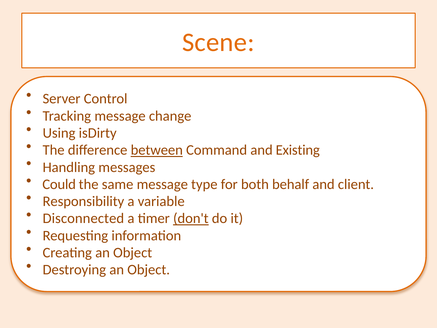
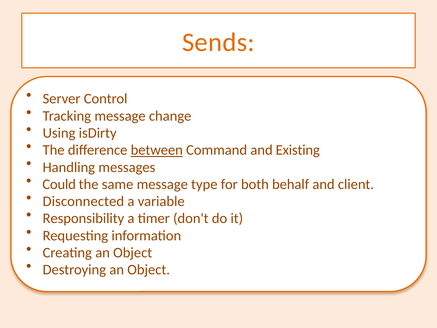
Scene: Scene -> Sends (218, 42)
Responsibility: Responsibility -> Disconnected (83, 201)
Disconnected: Disconnected -> Responsibility (83, 218)
don't underline: present -> none (191, 218)
